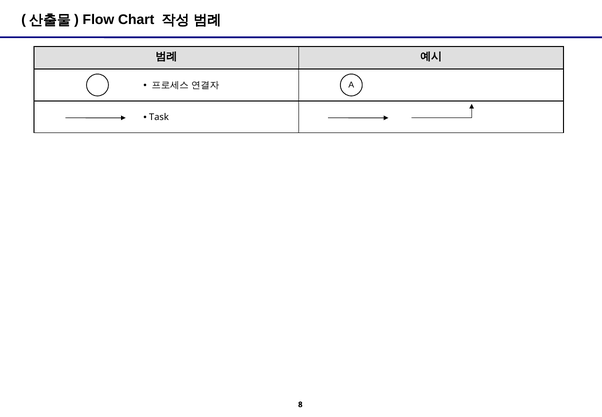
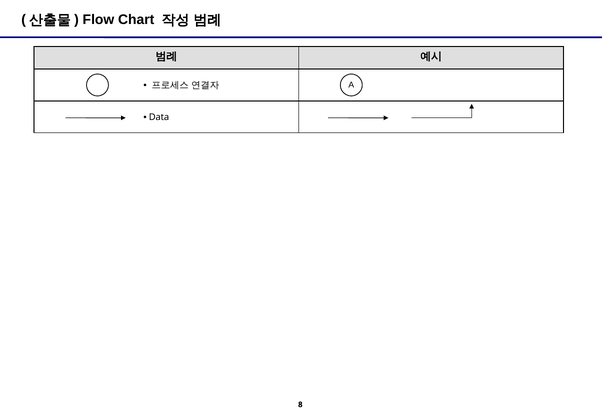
Task: Task -> Data (159, 117)
